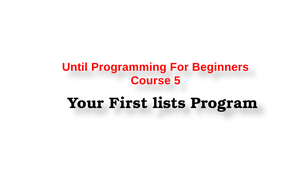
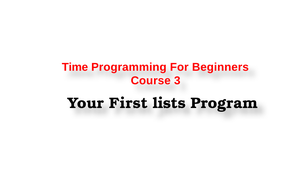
Until: Until -> Time (75, 67)
5: 5 -> 3 (177, 81)
